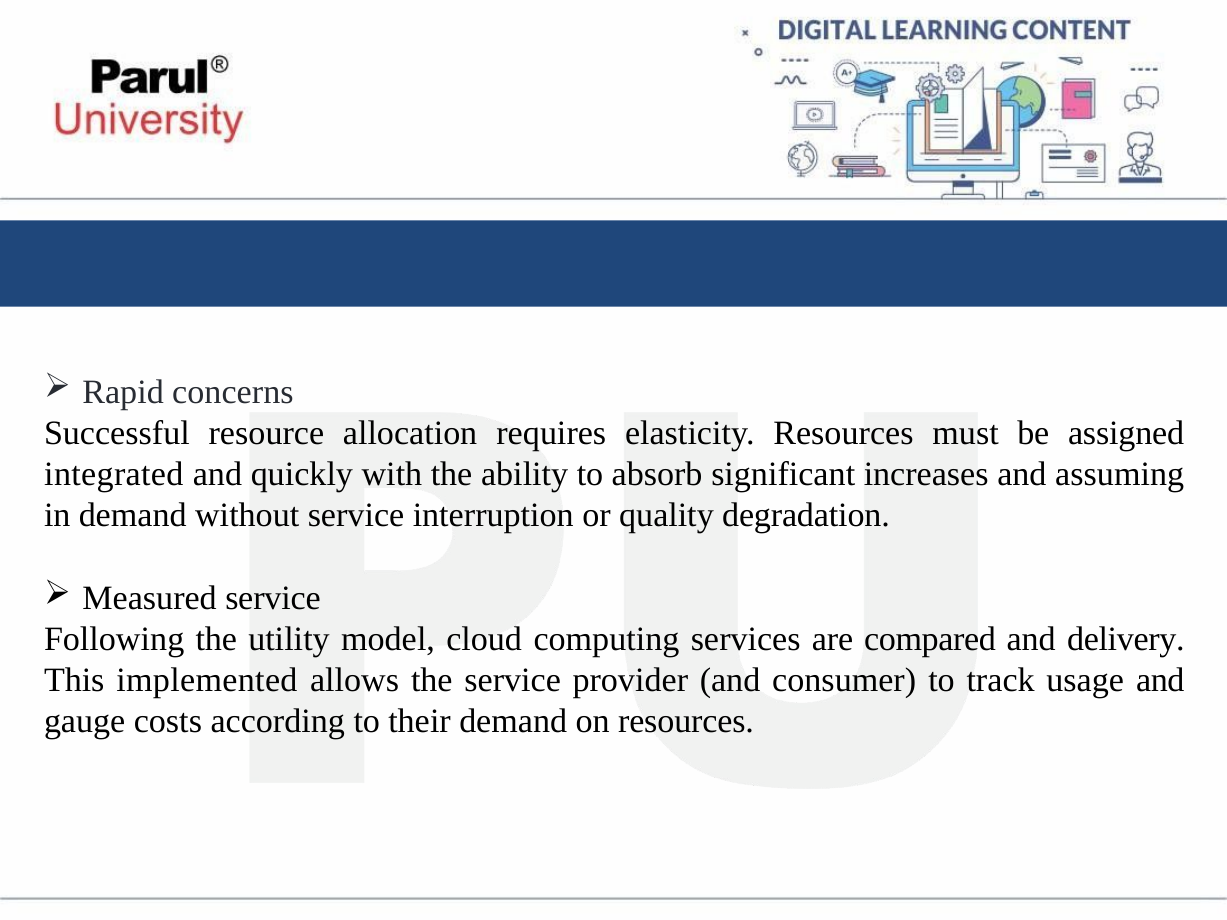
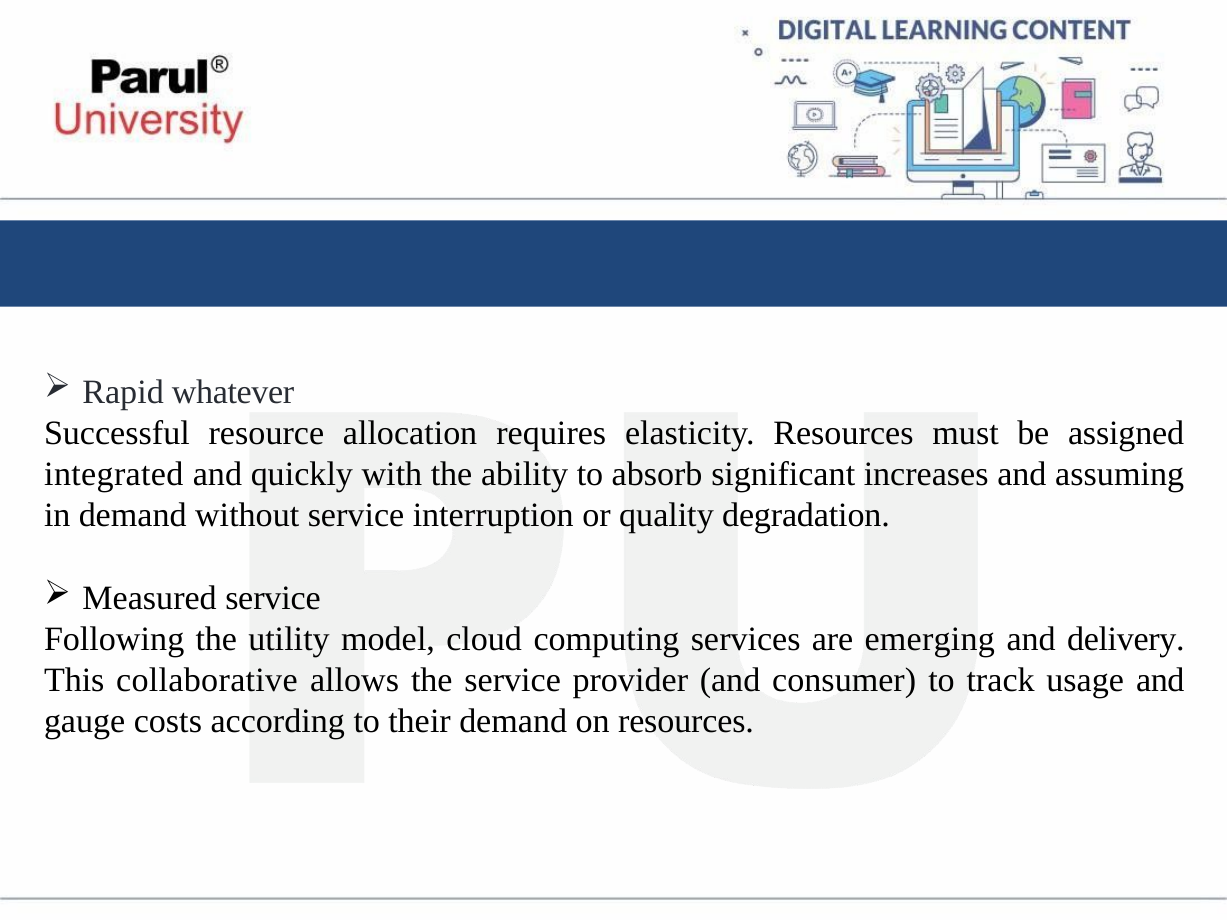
concerns: concerns -> whatever (233, 392)
compared: compared -> emerging (930, 640)
implemented: implemented -> collaborative (207, 681)
